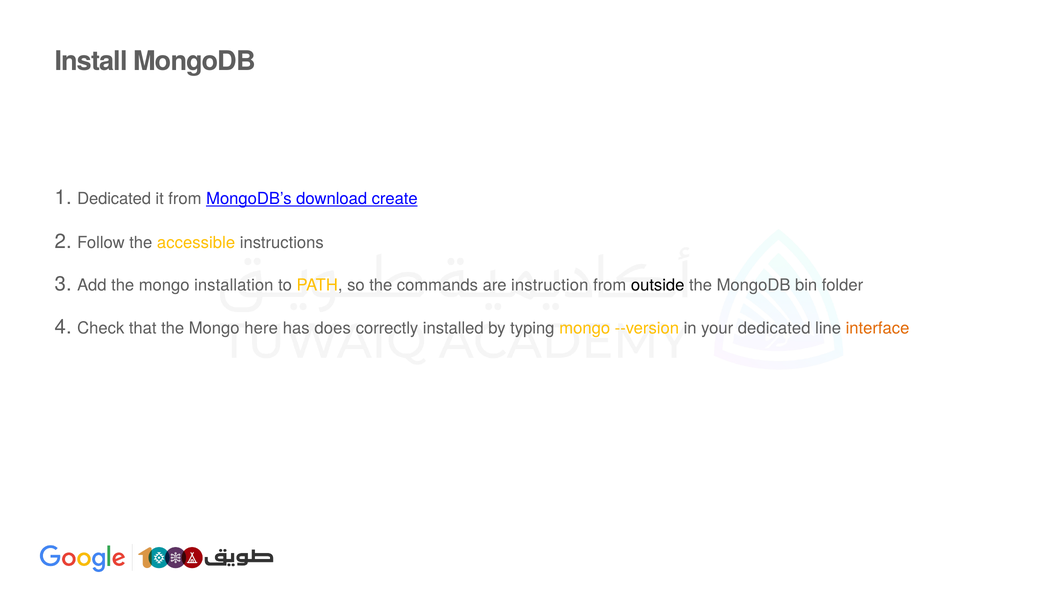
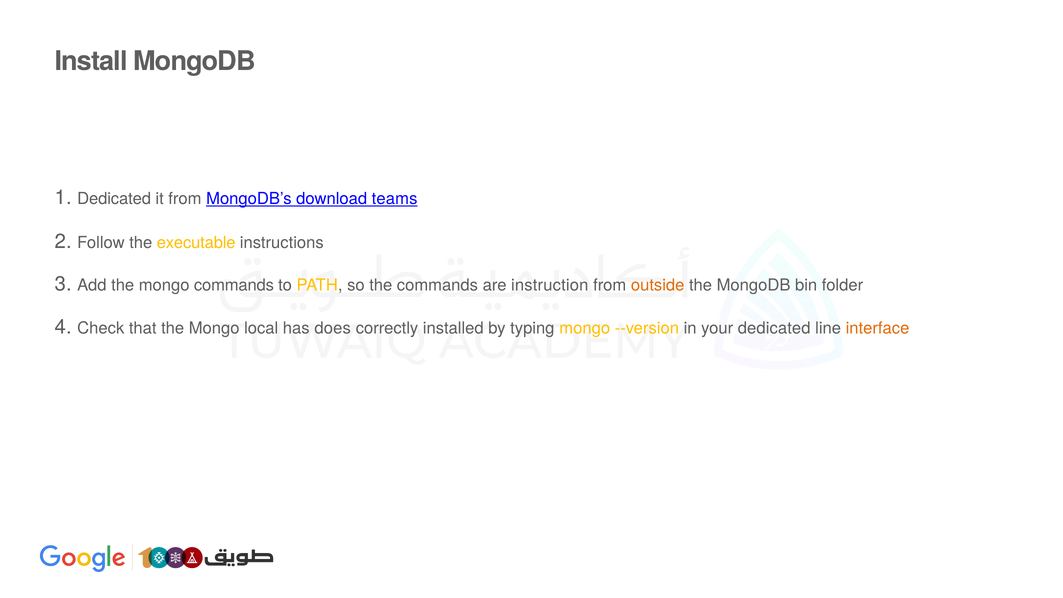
create: create -> teams (395, 199)
accessible: accessible -> executable (196, 243)
mongo installation: installation -> commands (234, 285)
outside colour: black -> orange (658, 285)
here: here -> local (261, 328)
